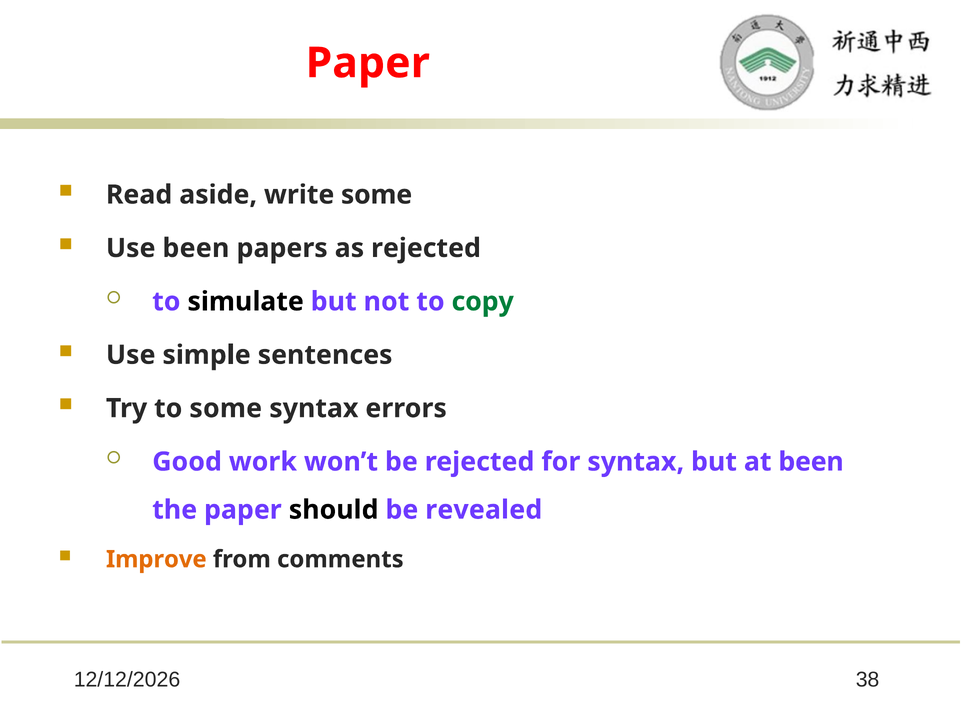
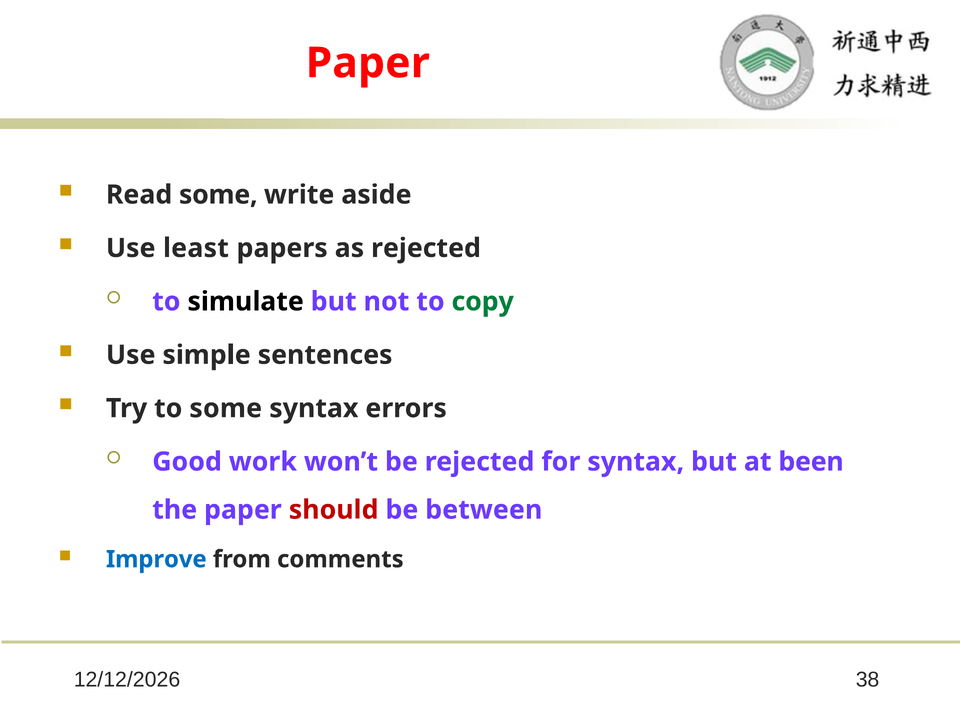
Read aside: aside -> some (218, 195)
write some: some -> aside (376, 195)
Use been: been -> least (196, 248)
should colour: black -> red (334, 510)
revealed: revealed -> between (484, 510)
Improve colour: orange -> blue (156, 559)
